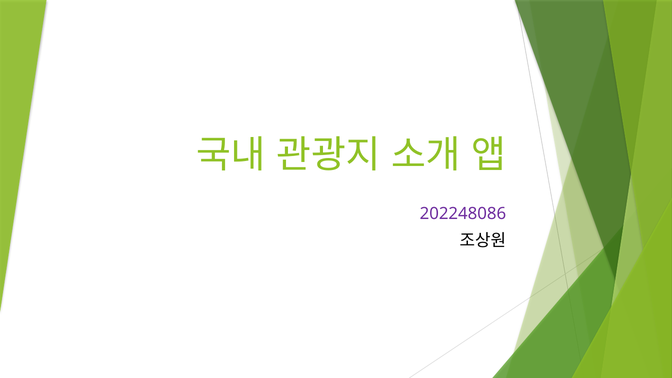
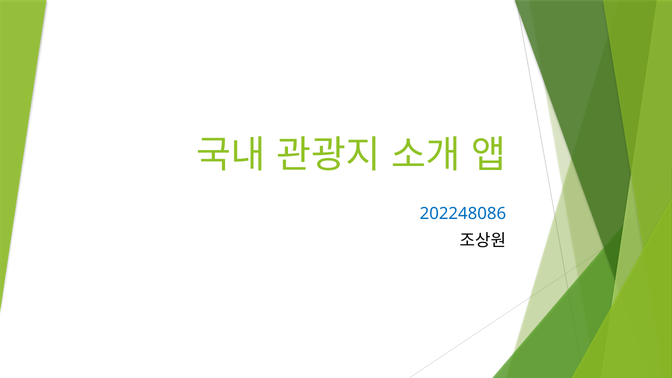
202248086 colour: purple -> blue (463, 214)
